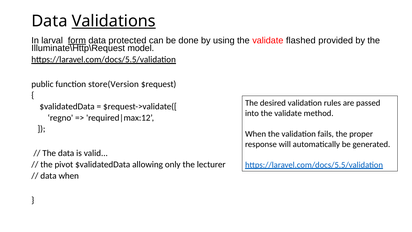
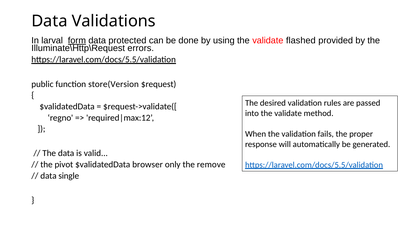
Validations underline: present -> none (114, 21)
model: model -> errors (141, 48)
allowing: allowing -> browser (148, 164)
lecturer: lecturer -> remove (211, 164)
data when: when -> single (69, 176)
